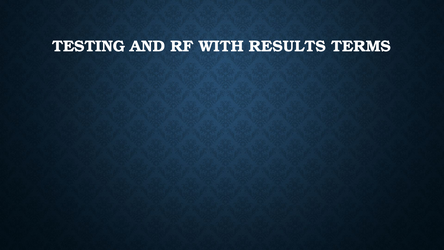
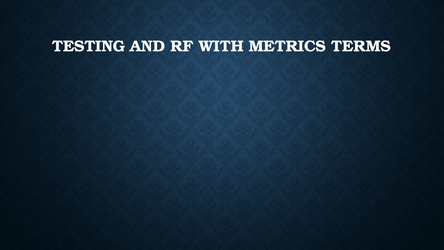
RESULTS: RESULTS -> METRICS (287, 46)
